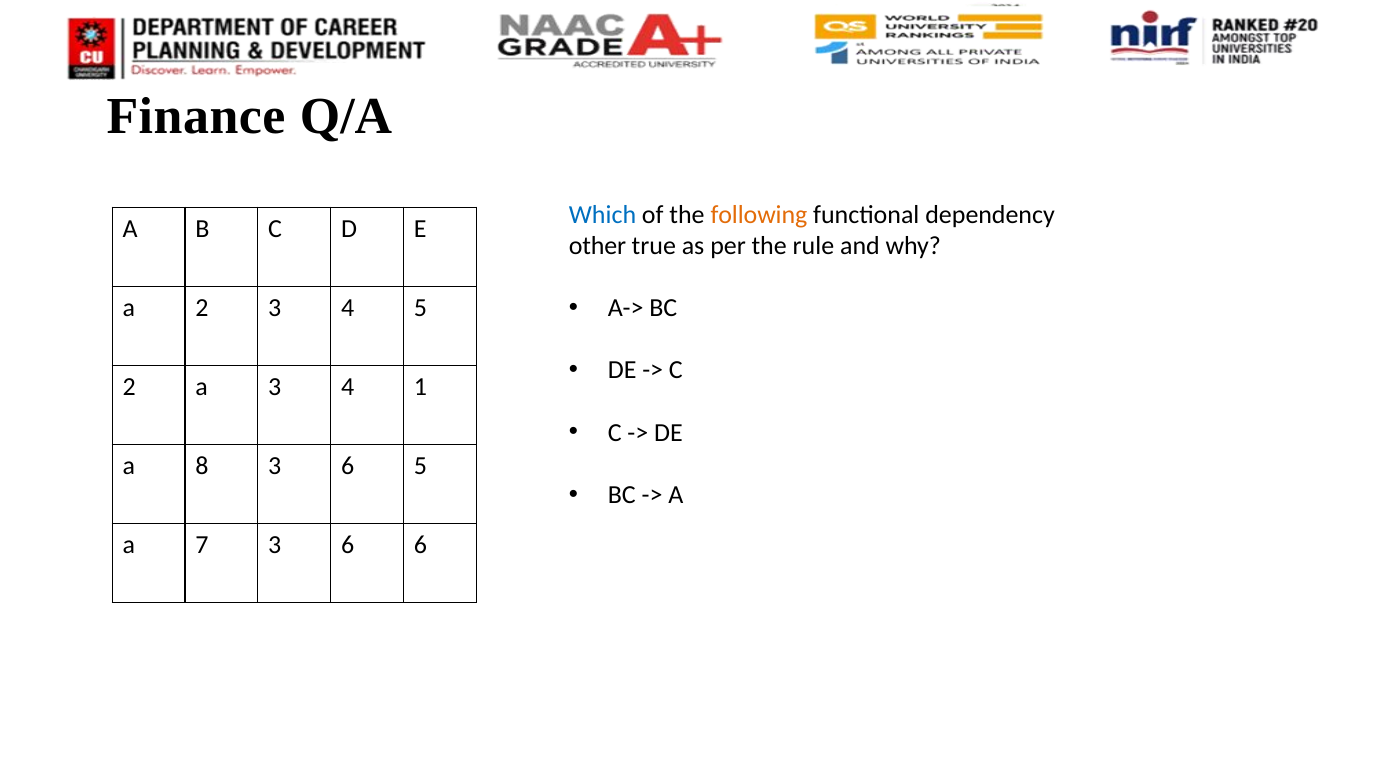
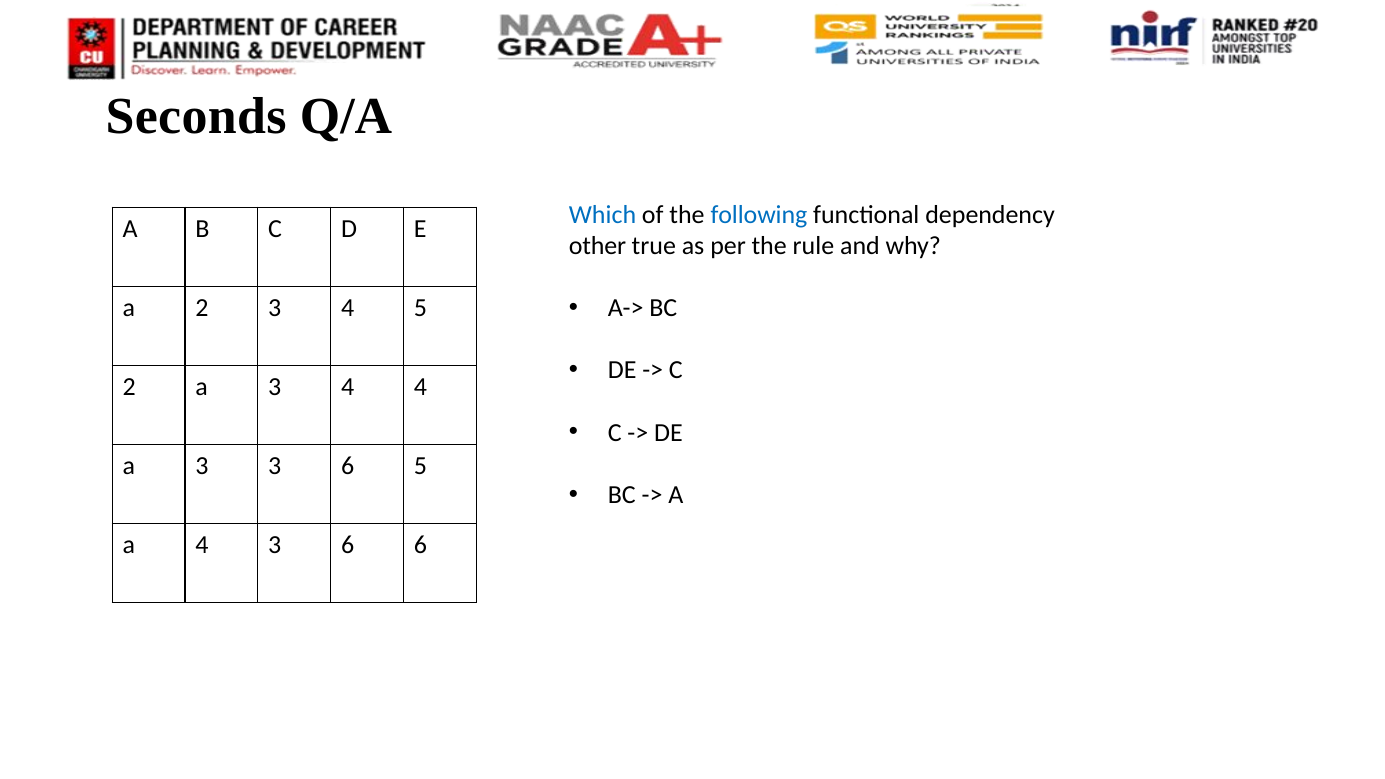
Finance: Finance -> Seconds (196, 116)
following colour: orange -> blue (759, 215)
4 1: 1 -> 4 (420, 387)
8: 8 -> 3 (202, 466)
a 7: 7 -> 4 (202, 545)
